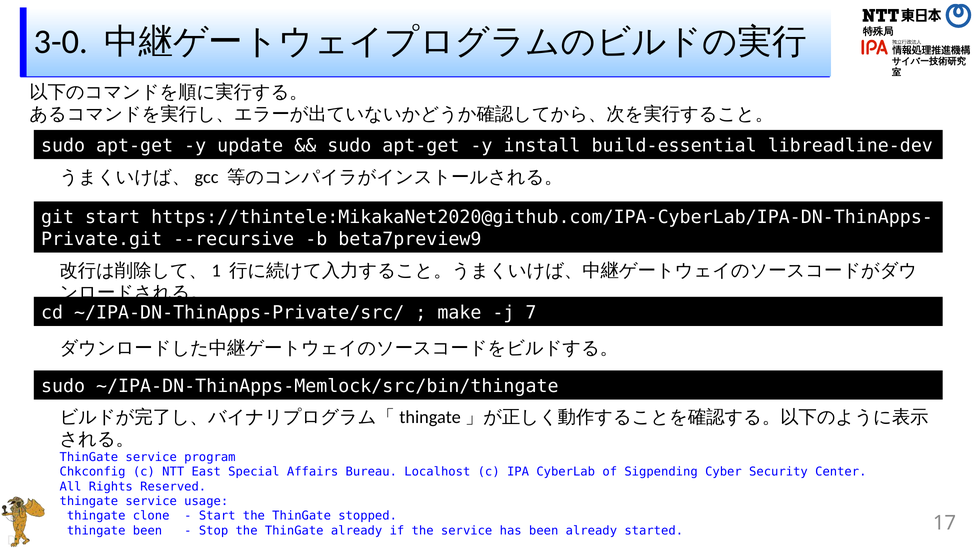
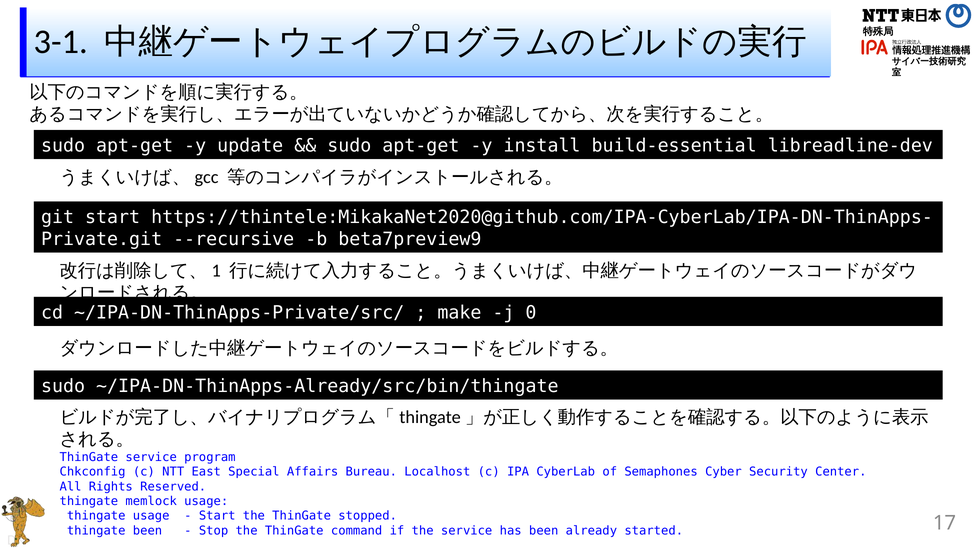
3-0: 3-0 -> 3-1 (61, 42)
7: 7 -> 0 (531, 313)
~/IPA-DN-ThinApps-Memlock/src/bin/thingate: ~/IPA-DN-ThinApps-Memlock/src/bin/thingate -> ~/IPA-DN-ThinApps-Already/src/bin/thingate (327, 386)
Sigpending: Sigpending -> Semaphones (661, 472)
service: service -> memlock (151, 501)
thingate clone: clone -> usage (151, 516)
ThinGate already: already -> command (357, 530)
